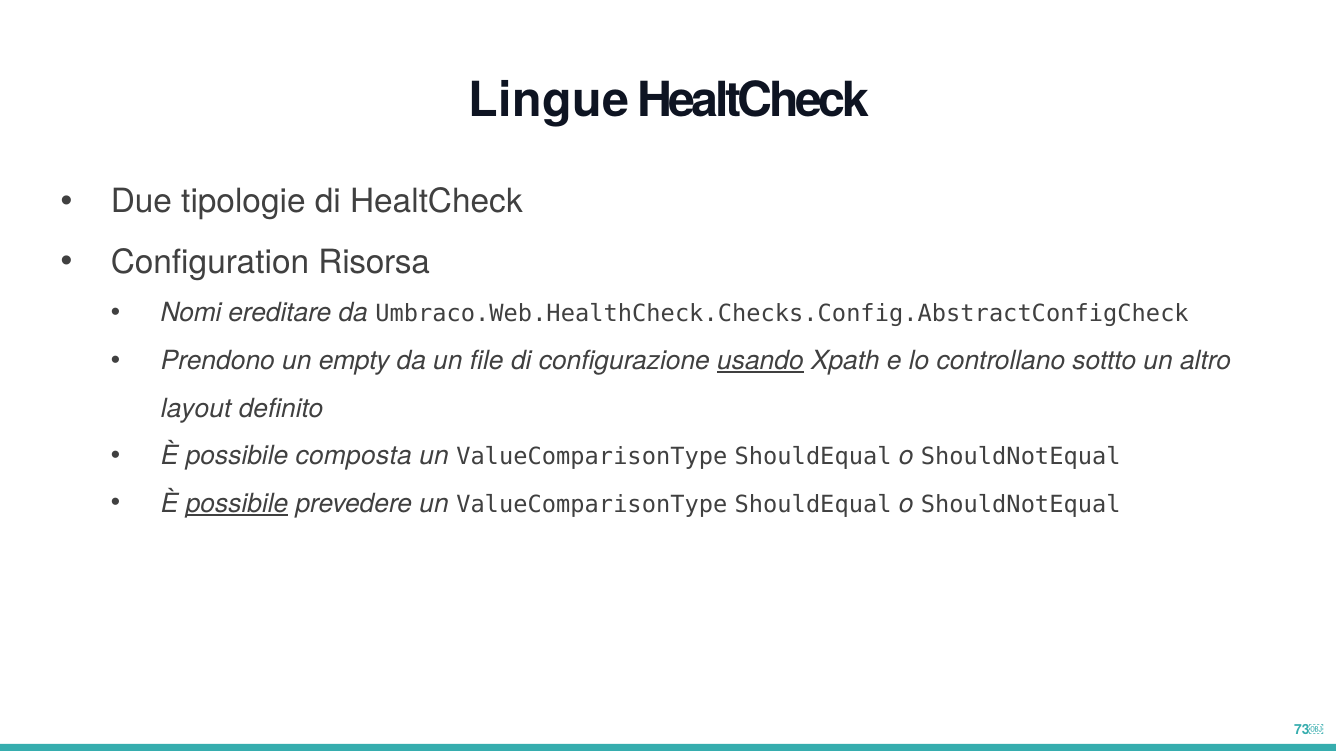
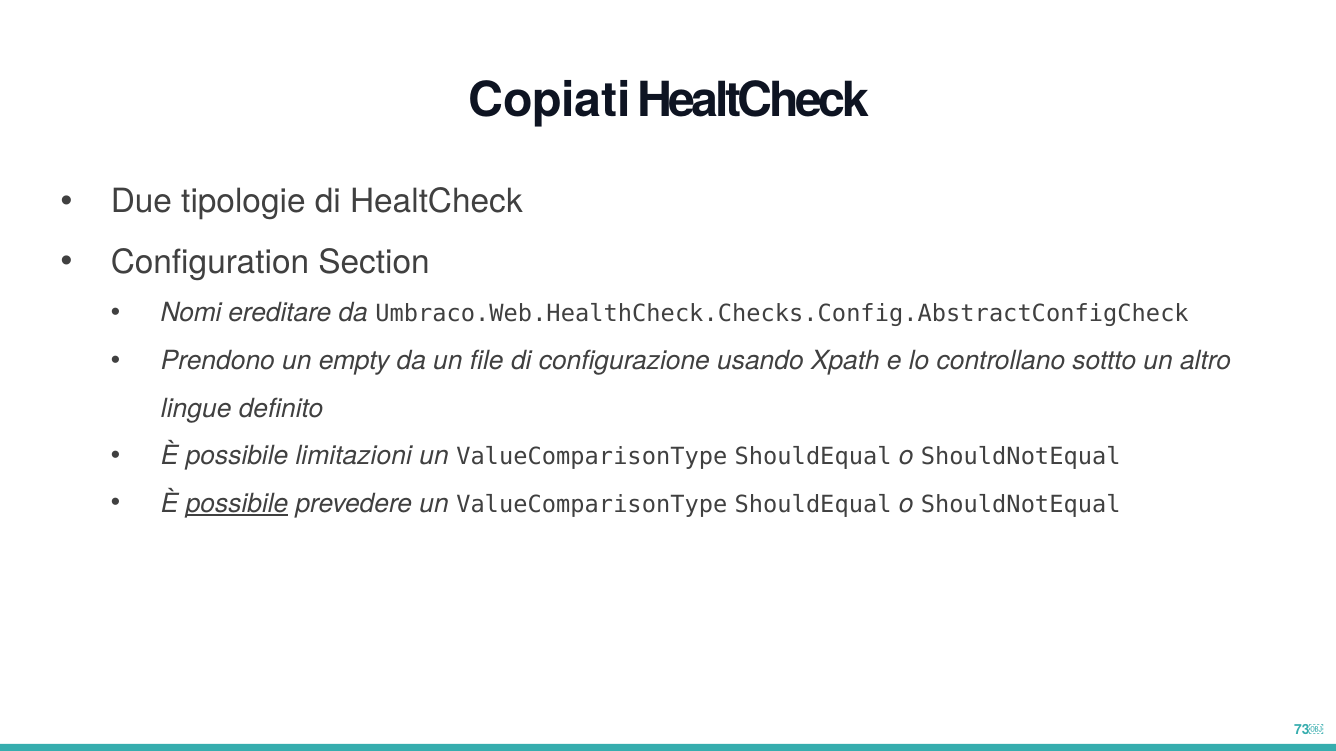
Lingue: Lingue -> Copiati (550, 100)
Risorsa: Risorsa -> Section (374, 262)
usando underline: present -> none (760, 361)
layout: layout -> lingue (196, 409)
composta: composta -> limitazioni (354, 456)
